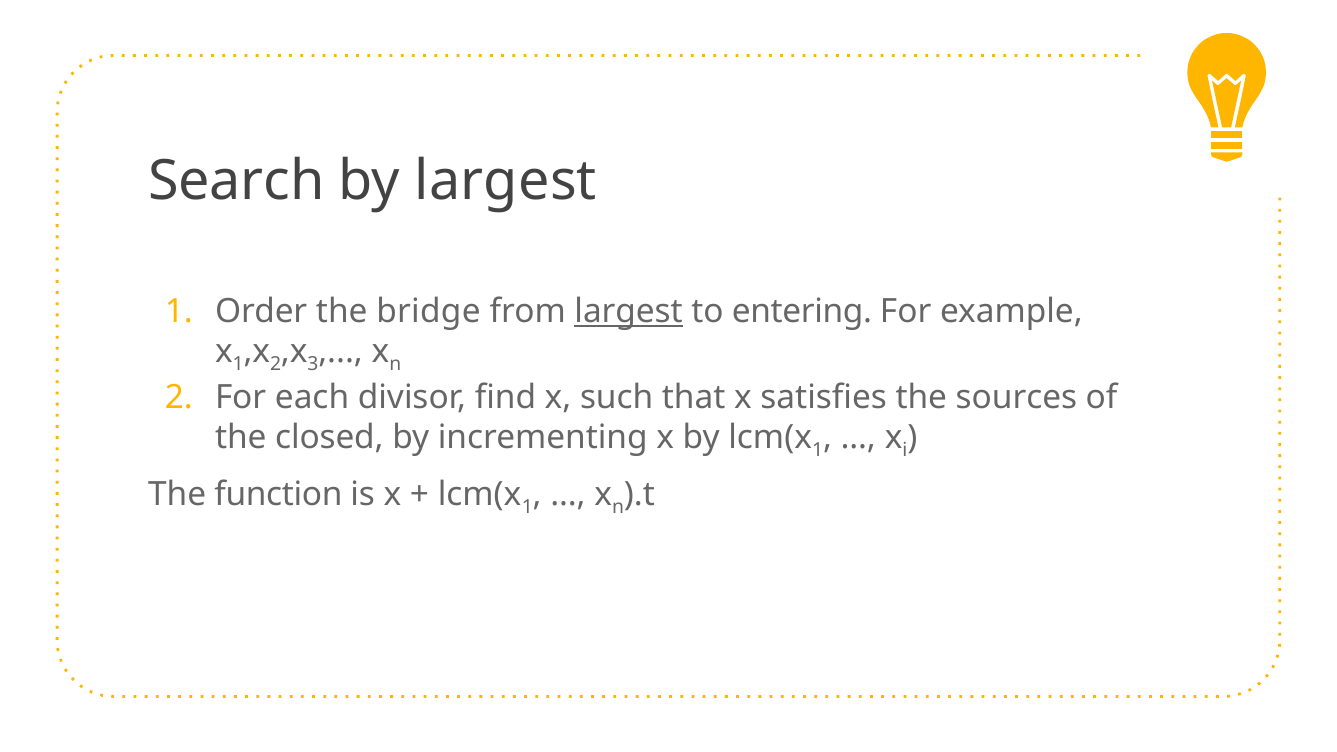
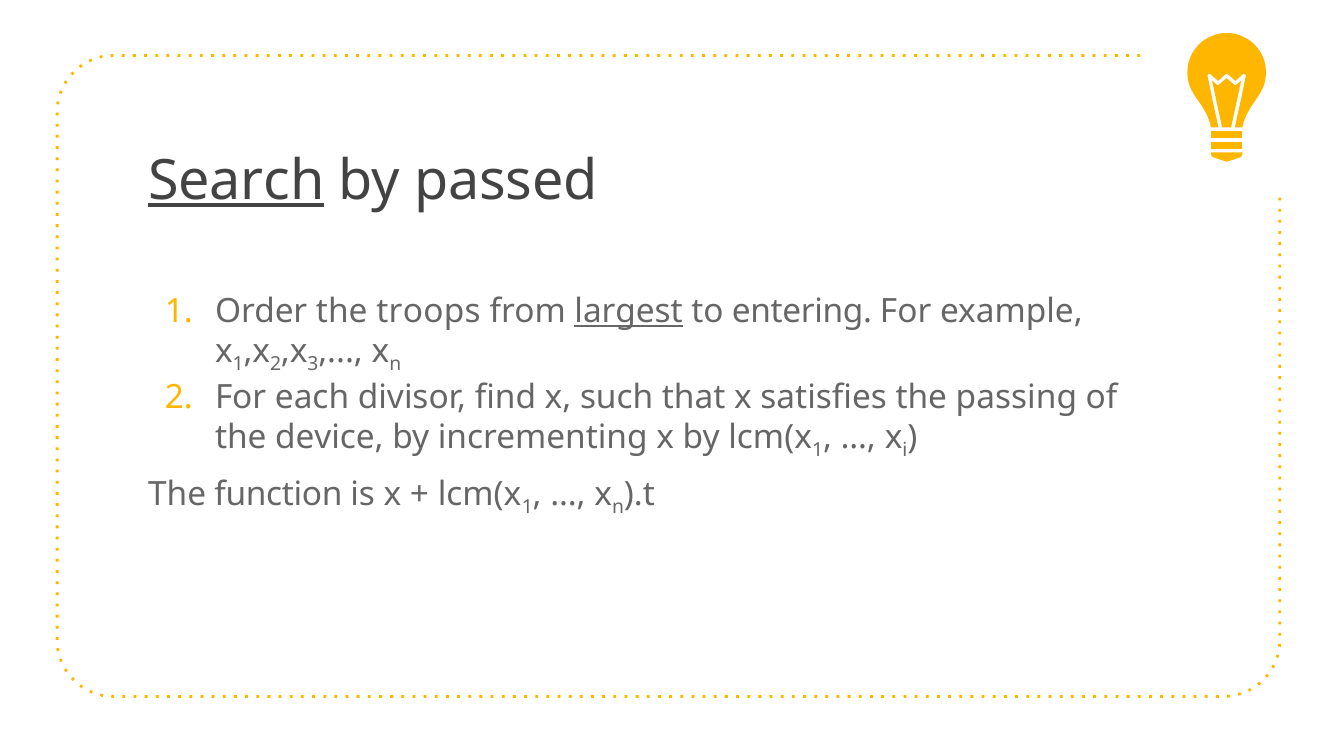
Search underline: none -> present (236, 181)
by largest: largest -> passed (506, 181)
bridge: bridge -> troops (428, 312)
sources: sources -> passing (1016, 397)
closed: closed -> device (329, 437)
